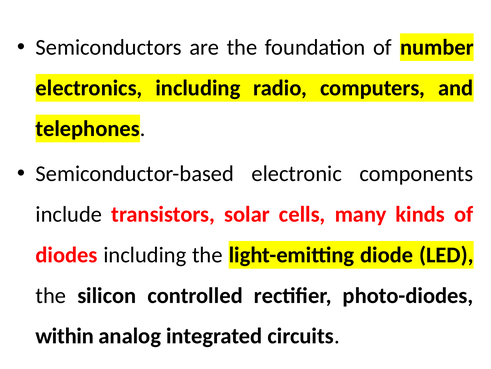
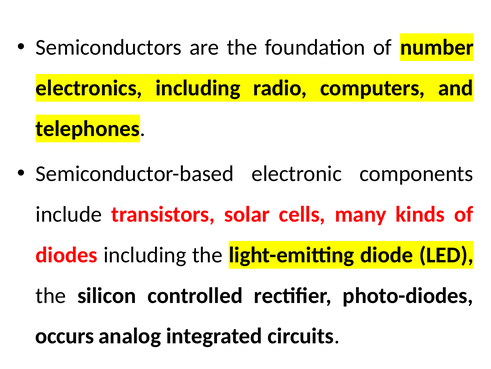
within: within -> occurs (65, 336)
